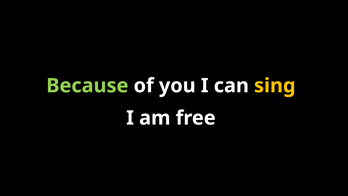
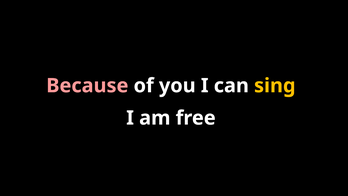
Because colour: light green -> pink (87, 86)
